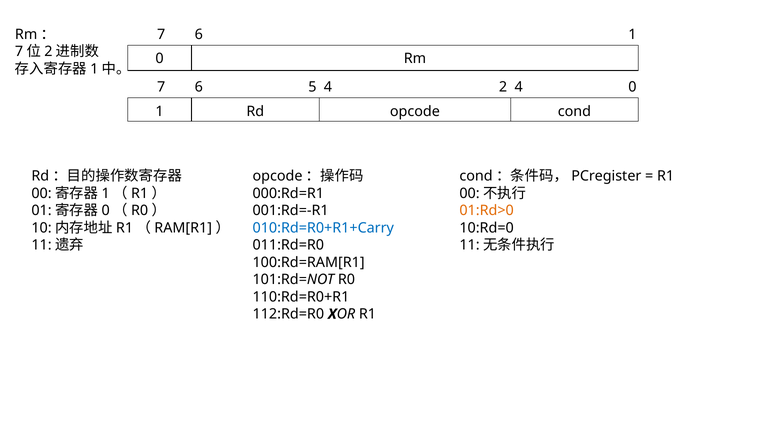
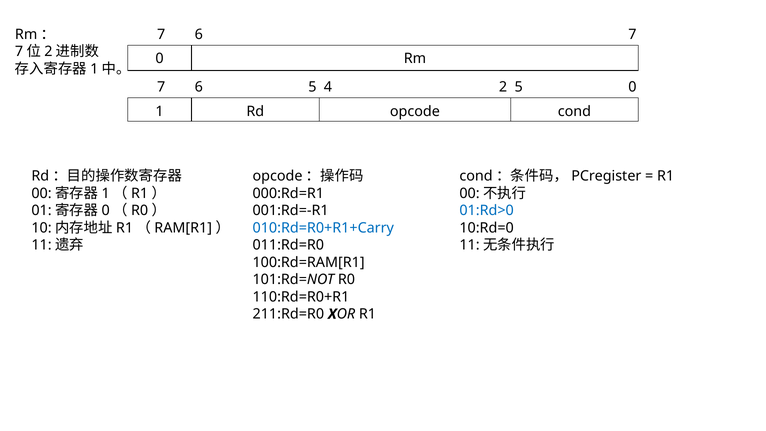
6 1: 1 -> 7 (632, 34)
2 4: 4 -> 5 (519, 87)
01:Rd>0 colour: orange -> blue (487, 211)
112:Rd=R0: 112:Rd=R0 -> 211:Rd=R0 (288, 314)
